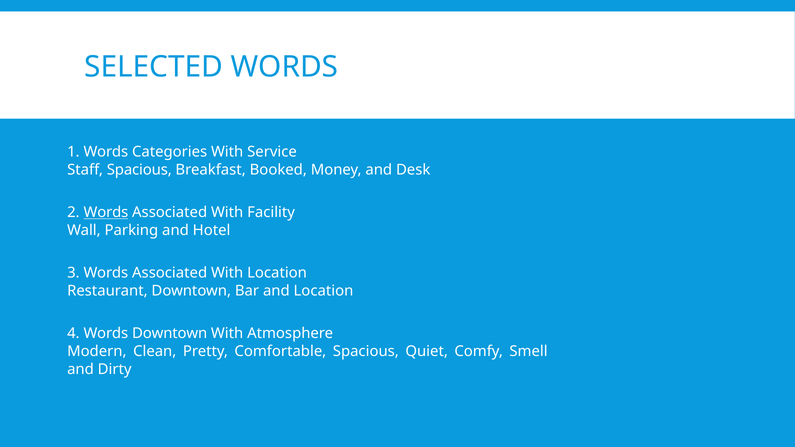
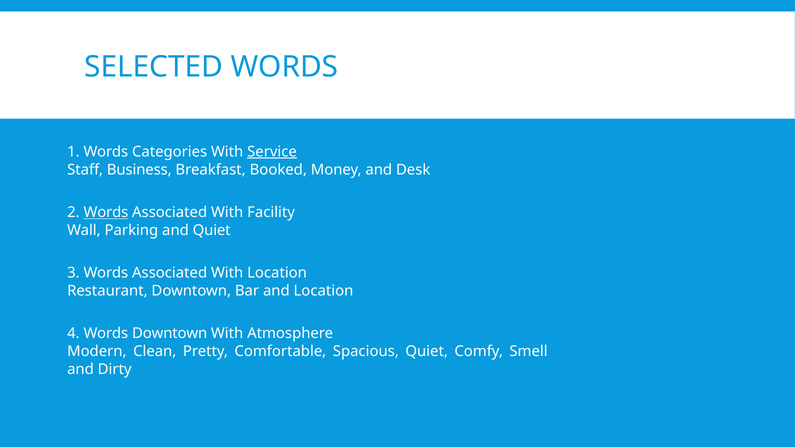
Service underline: none -> present (272, 152)
Staff Spacious: Spacious -> Business (139, 170)
and Hotel: Hotel -> Quiet (212, 230)
